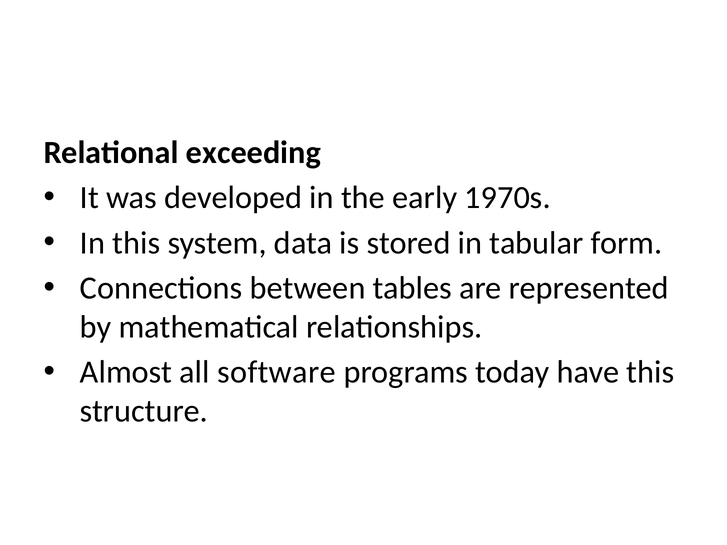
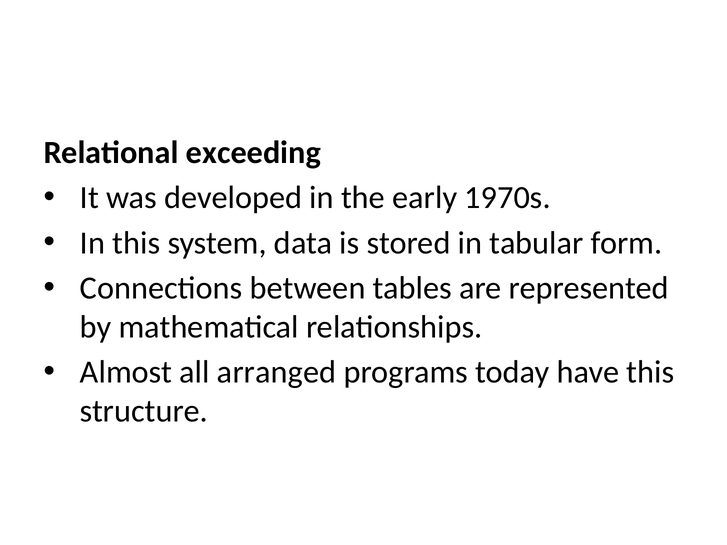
software: software -> arranged (277, 372)
